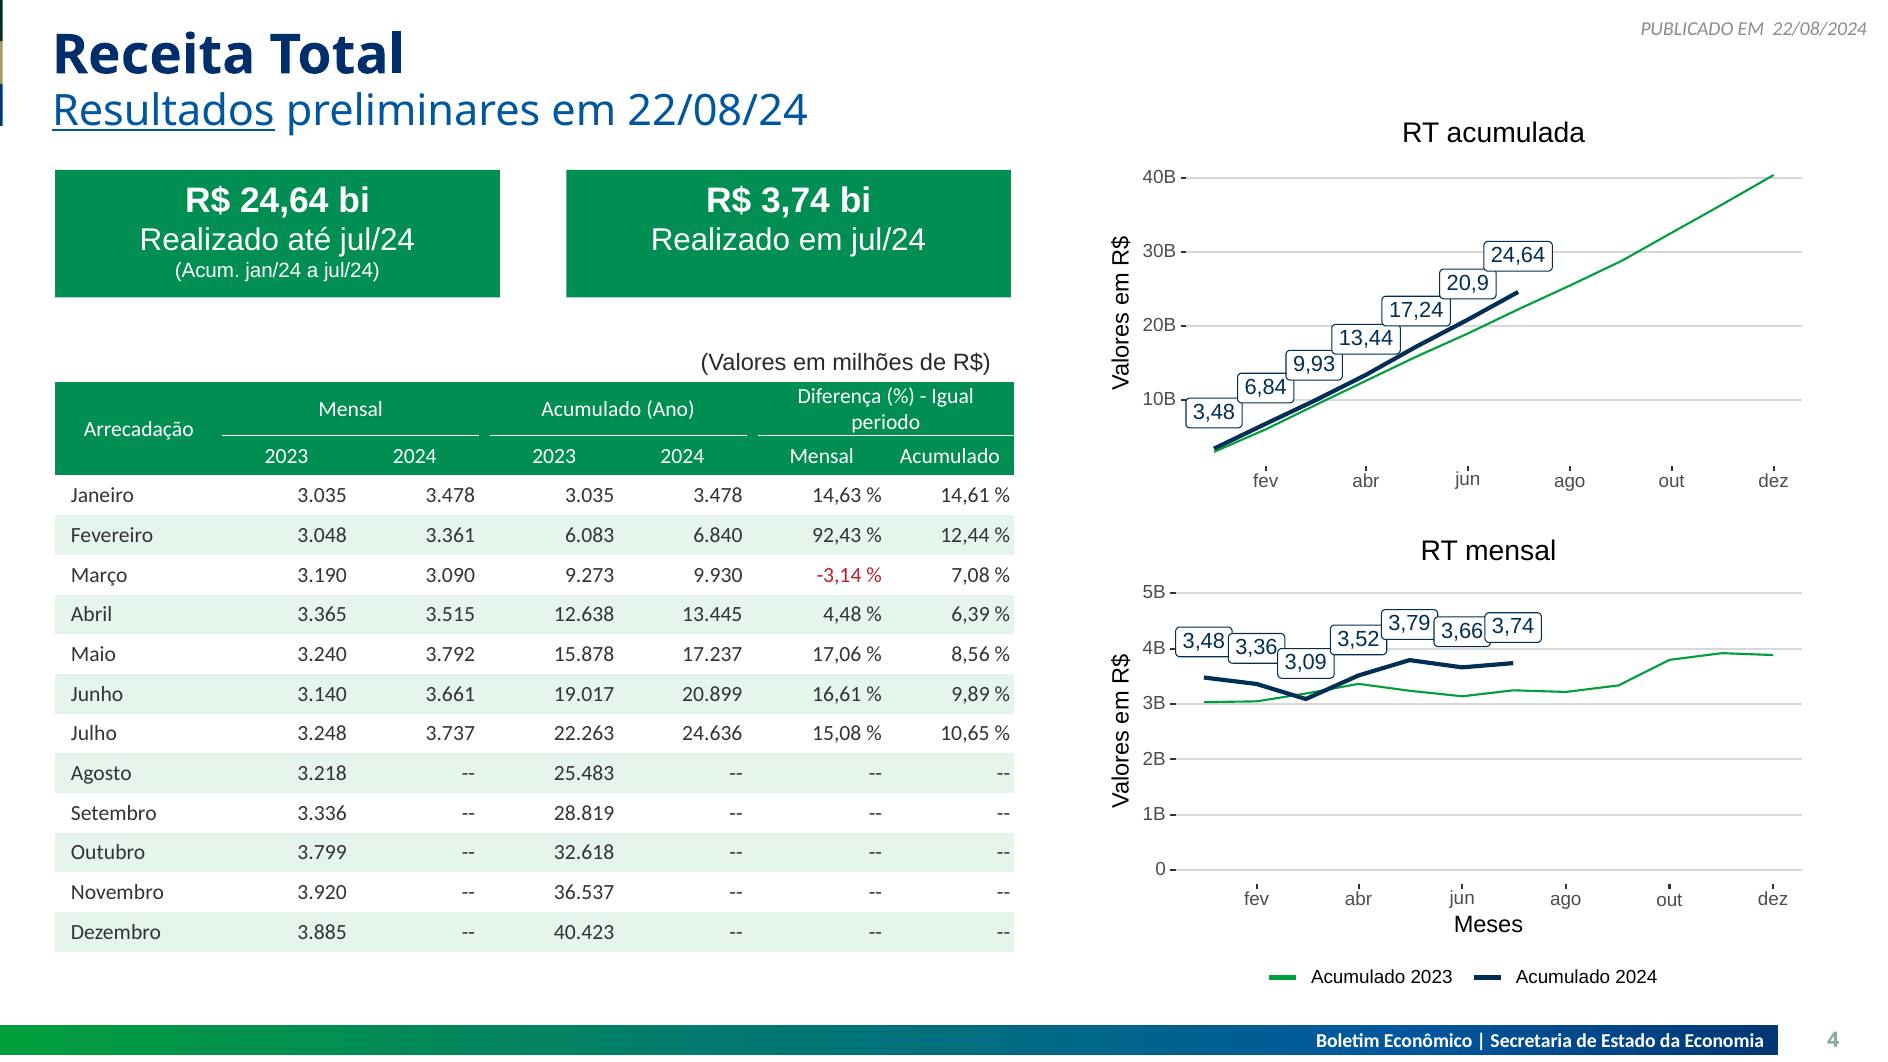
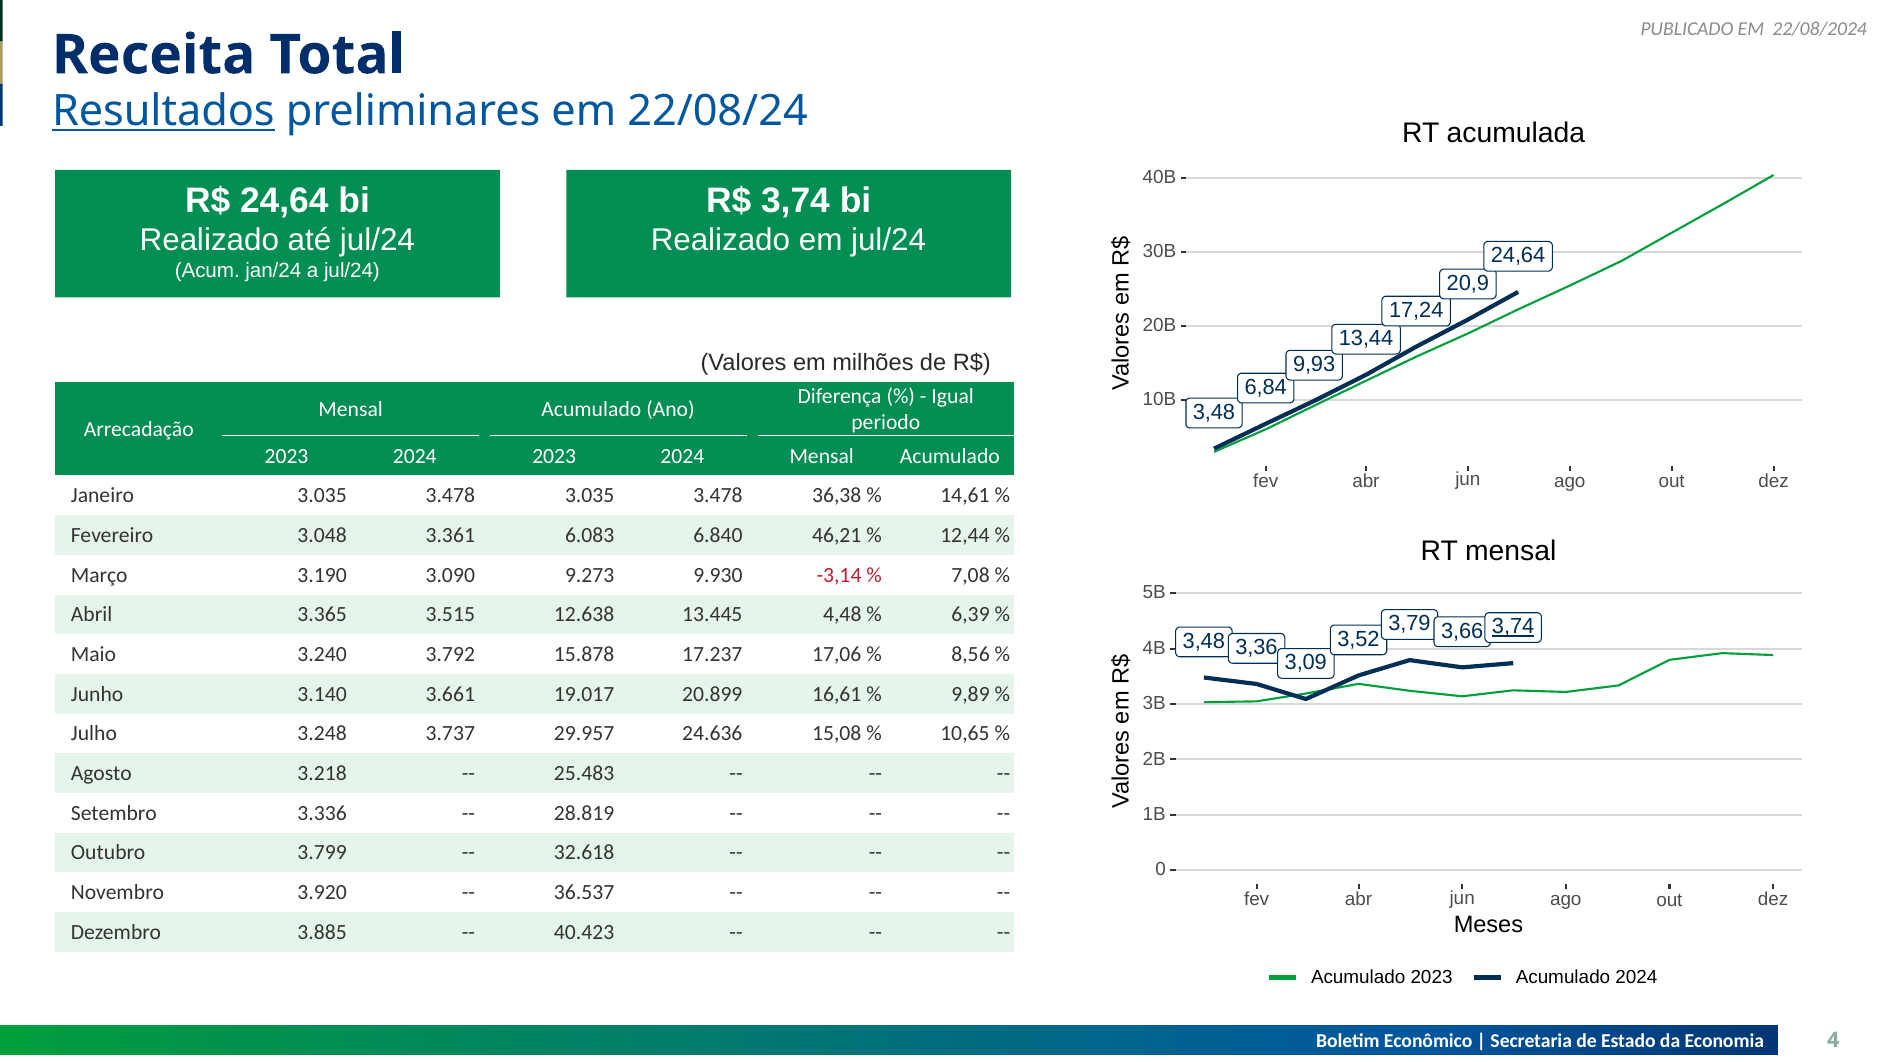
14,63: 14,63 -> 36,38 (837, 496)
92,43: 92,43 -> 46,21 (837, 535)
3,74 underline: none -> present (1513, 627)
22.263: 22.263 -> 29.957 (584, 734)
